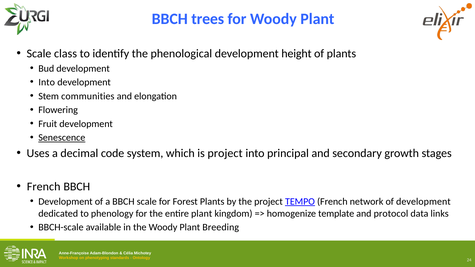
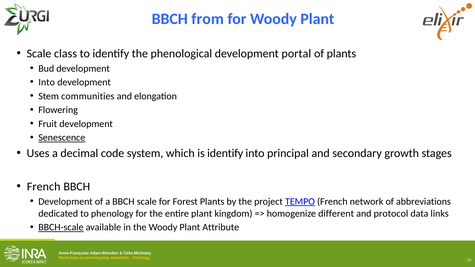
trees: trees -> from (208, 19)
height: height -> portal (296, 54)
is project: project -> identify (225, 153)
of development: development -> abbreviations (423, 202)
template: template -> different (336, 214)
BBCH-scale underline: none -> present (61, 228)
Breeding: Breeding -> Attribute (221, 228)
